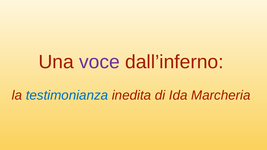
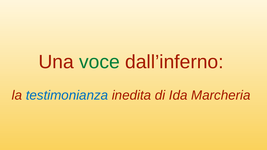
voce colour: purple -> green (99, 62)
